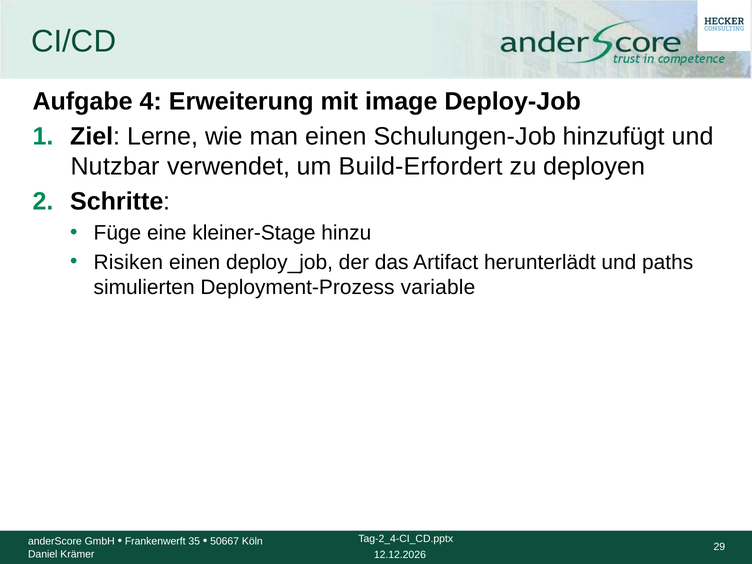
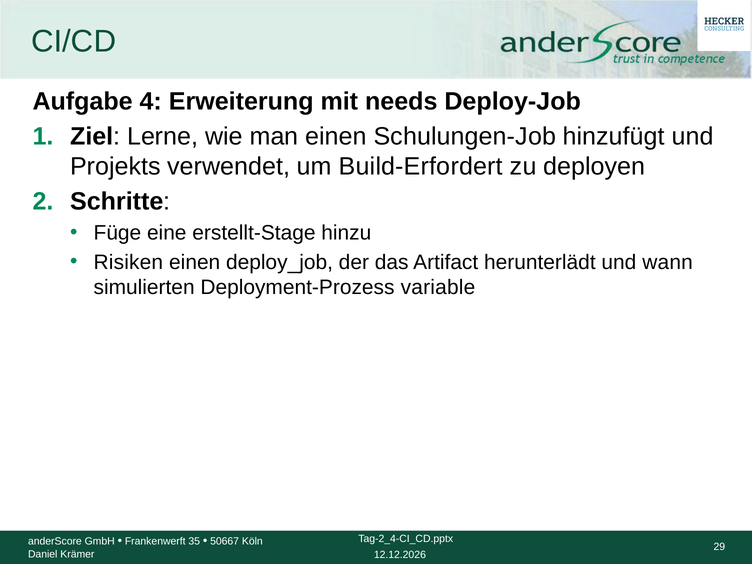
image: image -> needs (401, 101)
Nutzbar: Nutzbar -> Projekts (115, 166)
kleiner-Stage: kleiner-Stage -> erstellt-Stage (254, 233)
paths: paths -> wann (668, 262)
